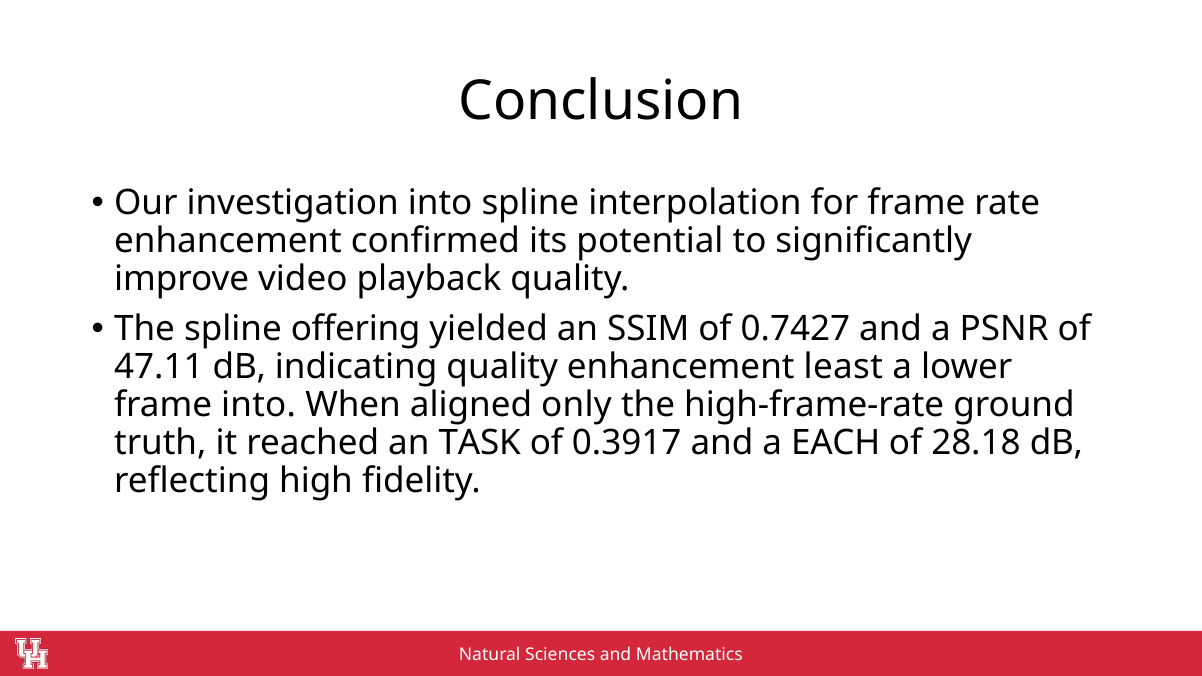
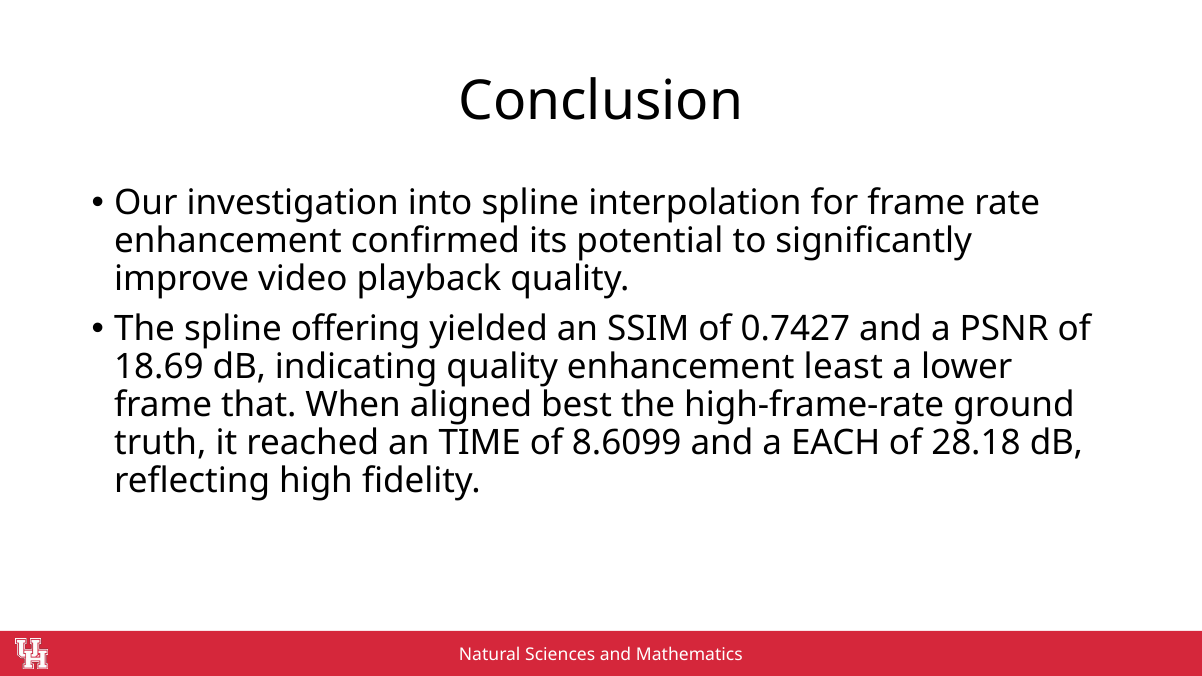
47.11: 47.11 -> 18.69 (159, 367)
frame into: into -> that (259, 405)
only: only -> best (577, 405)
TASK: TASK -> TIME (480, 443)
0.3917: 0.3917 -> 8.6099 (627, 443)
